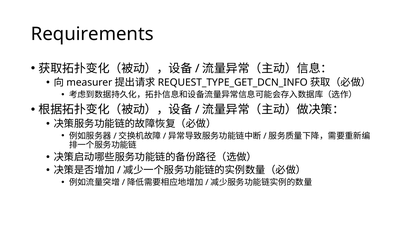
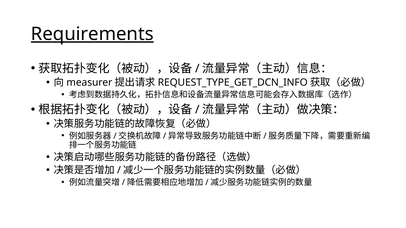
Requirements underline: none -> present (92, 34)
